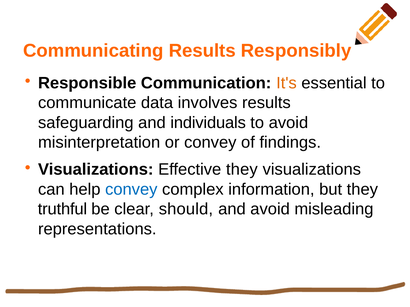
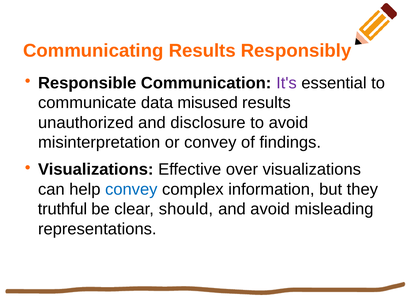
It's colour: orange -> purple (286, 83)
involves: involves -> misused (208, 103)
safeguarding: safeguarding -> unauthorized (86, 123)
individuals: individuals -> disclosure (208, 123)
Effective they: they -> over (242, 170)
